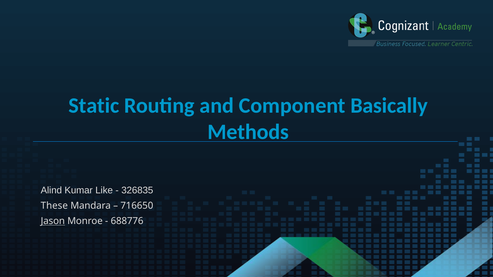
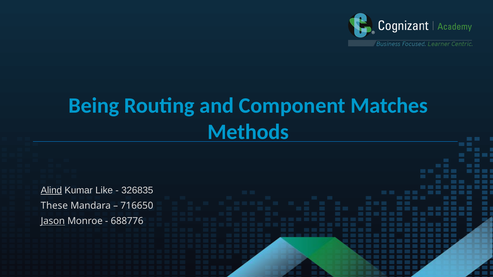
Static: Static -> Being (94, 106)
Basically: Basically -> Matches (389, 106)
Alind underline: none -> present (51, 190)
